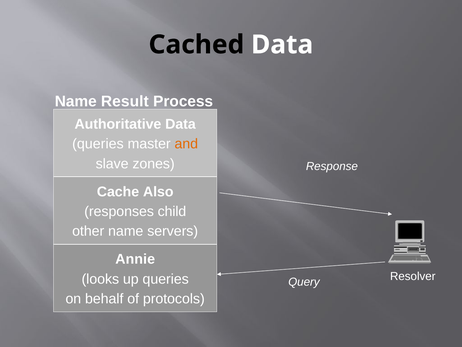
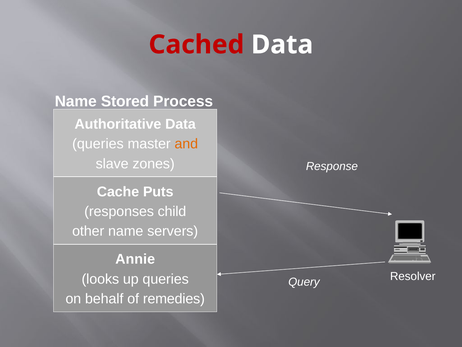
Cached colour: black -> red (196, 45)
Result: Result -> Stored (125, 101)
Also: Also -> Puts (158, 191)
protocols: protocols -> remedies (174, 298)
